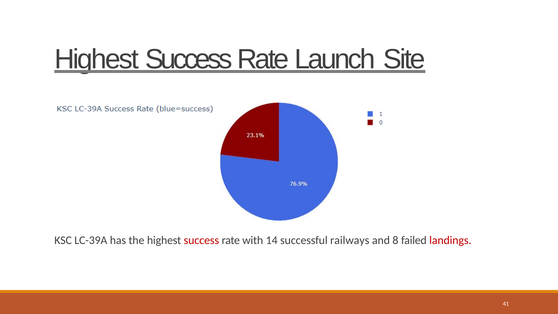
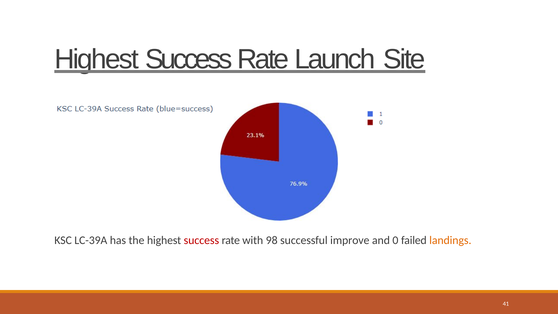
14: 14 -> 98 (272, 240)
railways: railways -> improve (350, 240)
8: 8 -> 0 (395, 240)
landings colour: red -> orange (450, 240)
